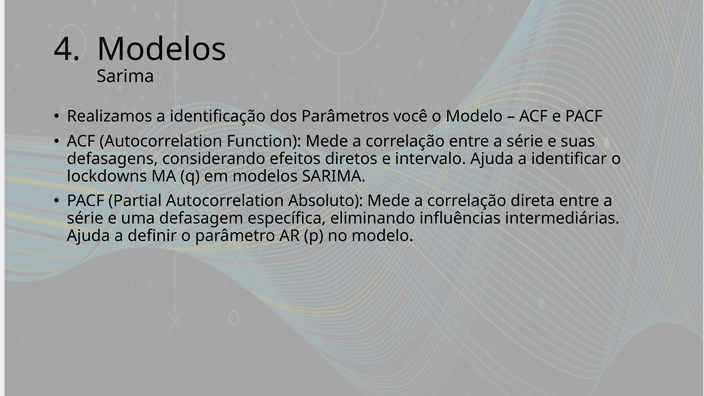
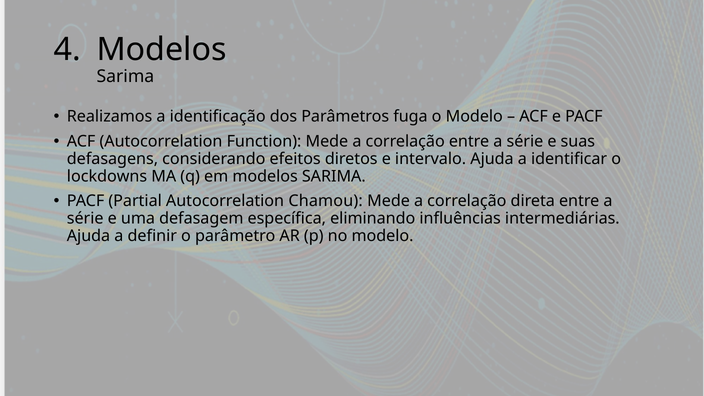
você: você -> fuga (410, 117)
Absoluto: Absoluto -> Chamou (326, 201)
